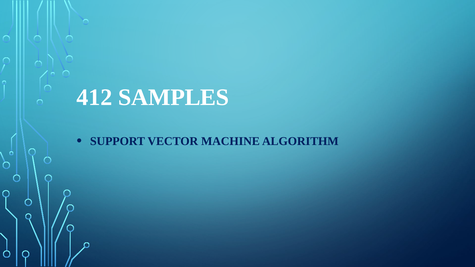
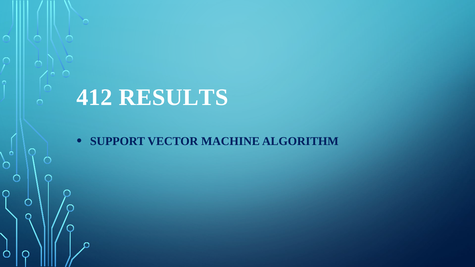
SAMPLES: SAMPLES -> RESULTS (173, 98)
